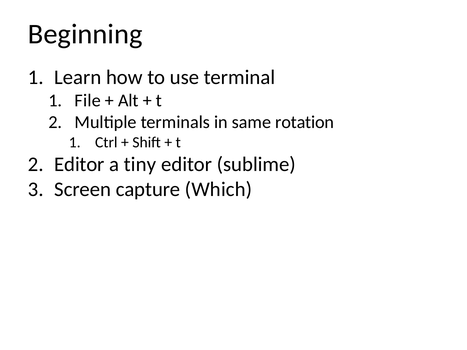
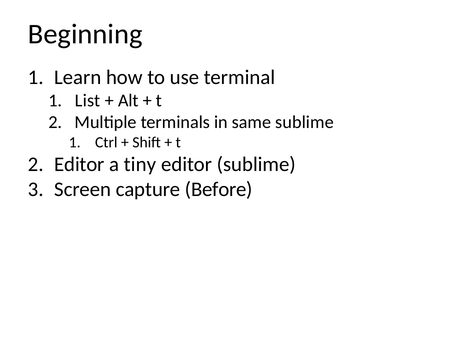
File: File -> List (88, 100)
same rotation: rotation -> sublime (305, 122)
Which: Which -> Before (219, 189)
